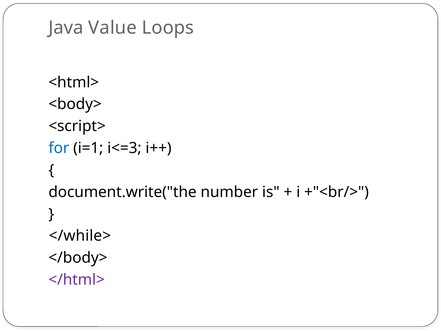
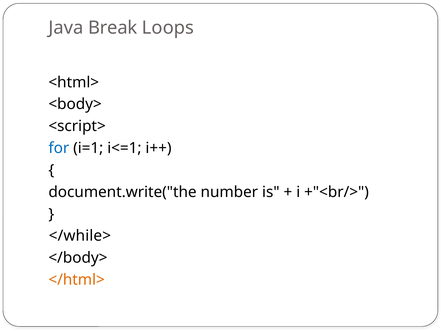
Value: Value -> Break (113, 28)
i<=3: i<=3 -> i<=1 (124, 148)
</html> colour: purple -> orange (77, 280)
